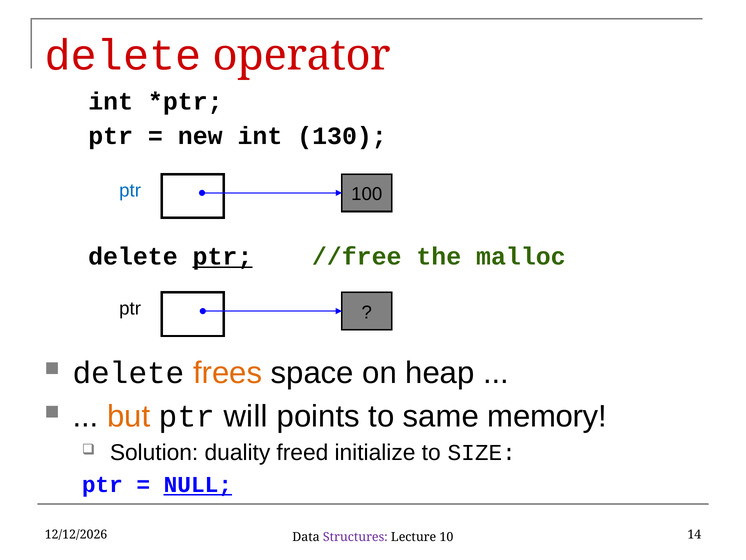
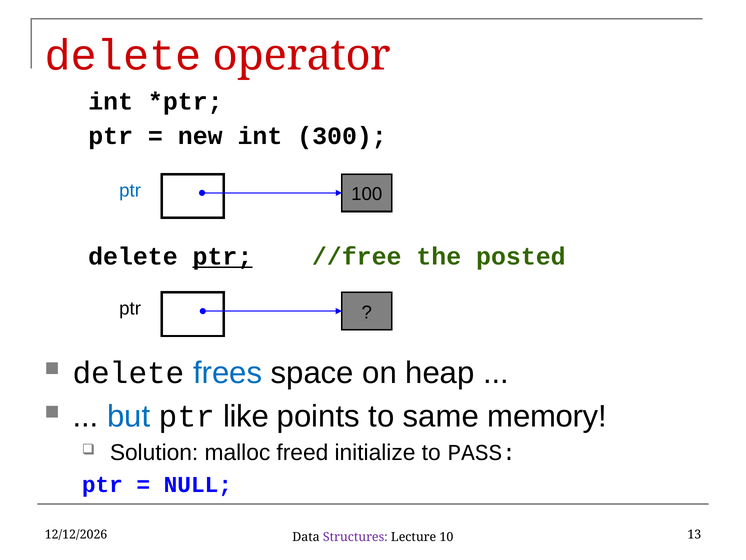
130: 130 -> 300 (342, 136)
malloc: malloc -> posted (521, 257)
frees colour: orange -> blue (228, 373)
but colour: orange -> blue (129, 416)
will: will -> like (246, 416)
duality: duality -> malloc (237, 452)
SIZE: SIZE -> PASS (482, 452)
NULL underline: present -> none (198, 484)
14: 14 -> 13 (694, 534)
